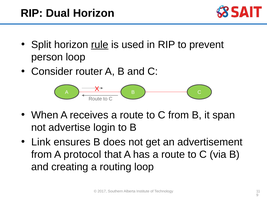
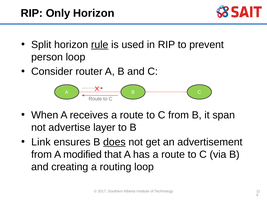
Dual: Dual -> Only (58, 13)
login: login -> layer (104, 128)
does underline: none -> present (114, 142)
protocol: protocol -> modified (82, 155)
